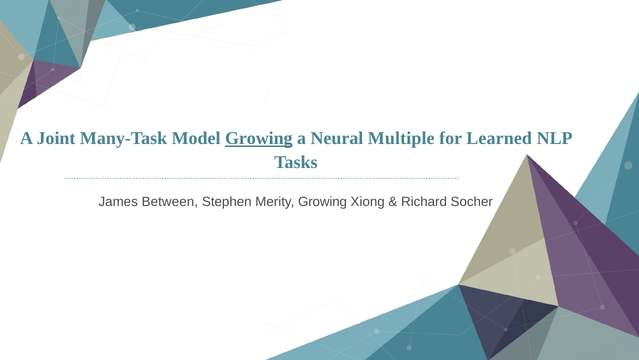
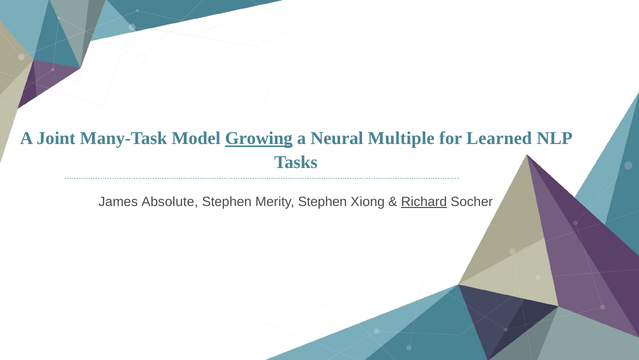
Between: Between -> Absolute (170, 201)
Merity Growing: Growing -> Stephen (323, 201)
Richard underline: none -> present (424, 201)
